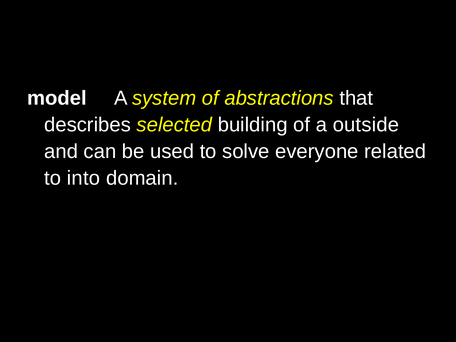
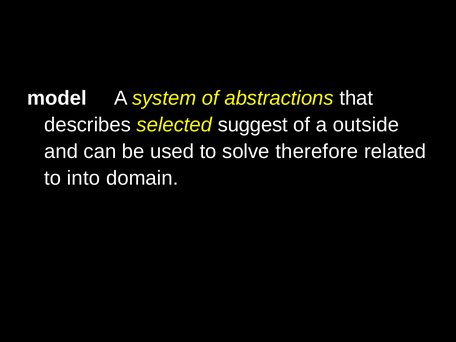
building: building -> suggest (253, 125)
everyone: everyone -> therefore (317, 152)
